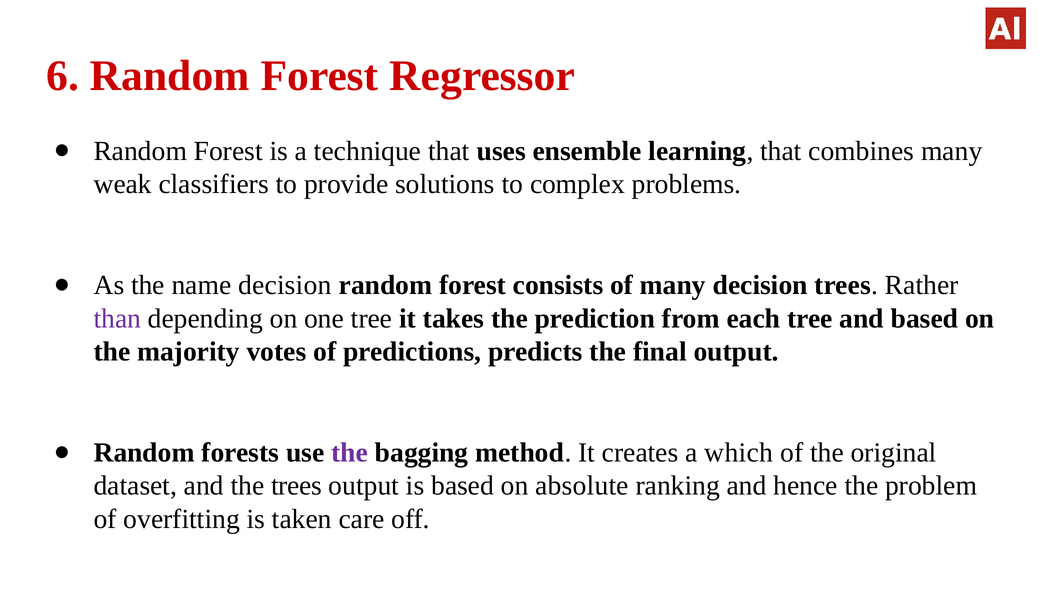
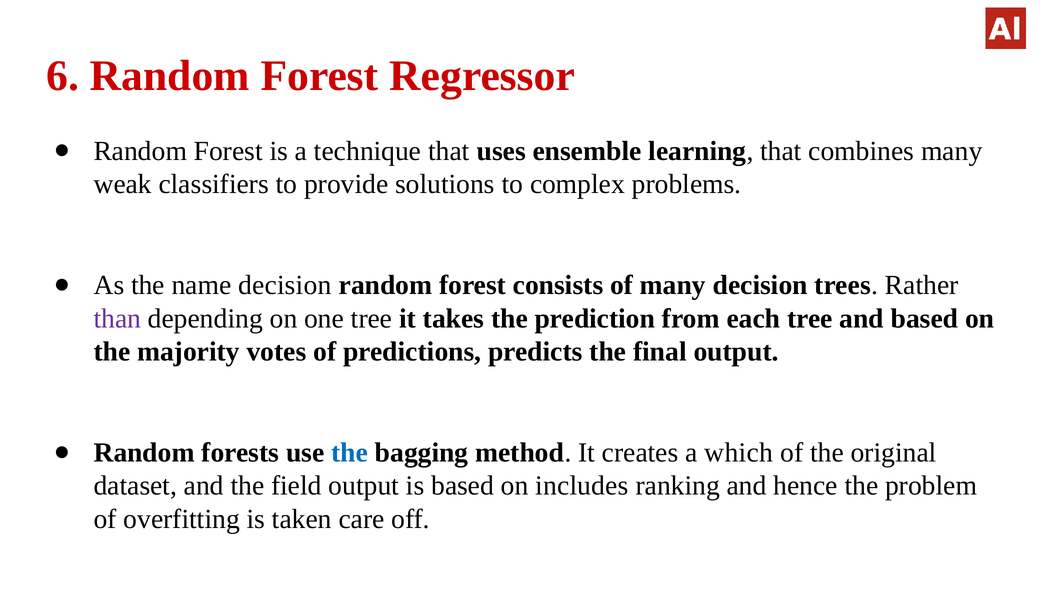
the colour: purple -> blue (350, 453)
the trees: trees -> field (296, 486)
absolute: absolute -> includes (582, 486)
